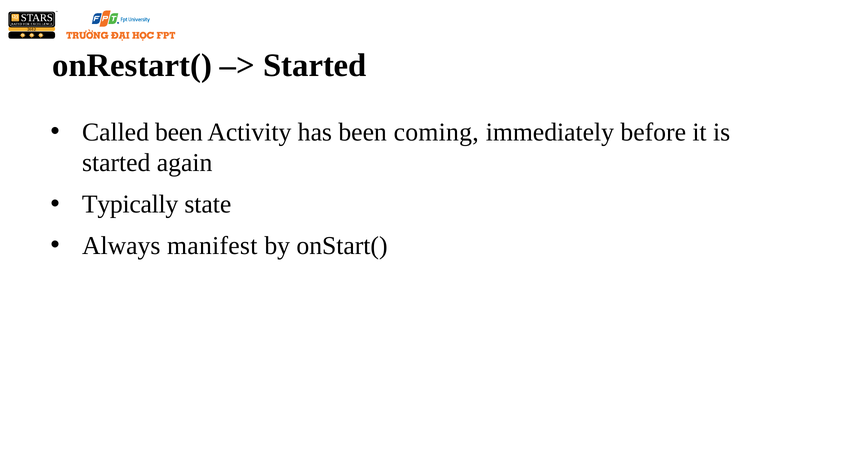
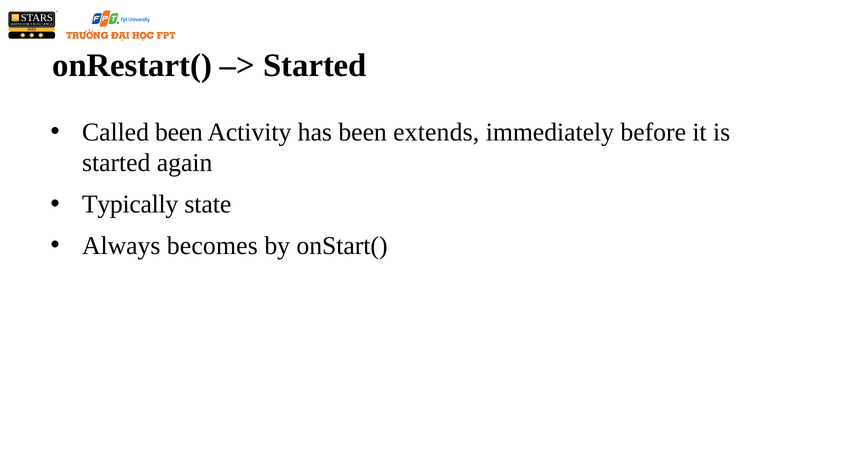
coming: coming -> extends (436, 132)
manifest: manifest -> becomes (212, 246)
